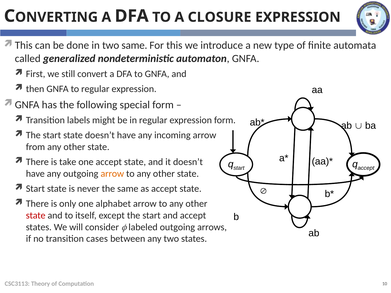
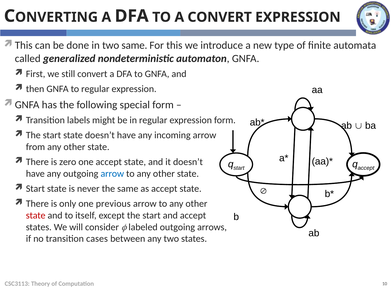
A CLOSURE: CLOSURE -> CONVERT (220, 17)
take: take -> zero (68, 162)
arrow colour: orange -> blue (112, 174)
alphabet: alphabet -> previous (113, 204)
